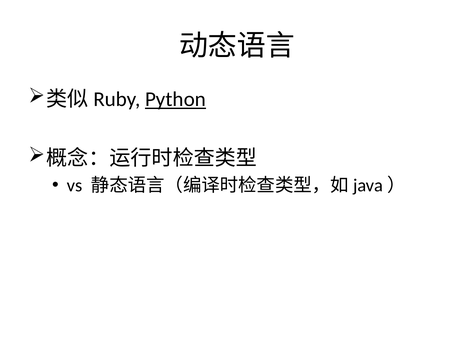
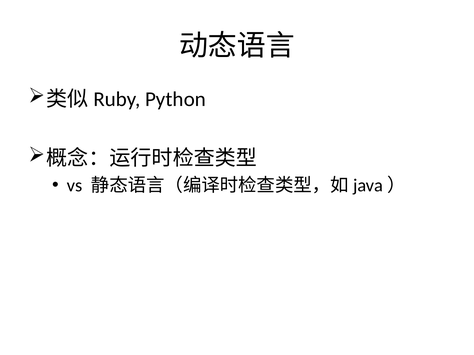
Python underline: present -> none (175, 99)
